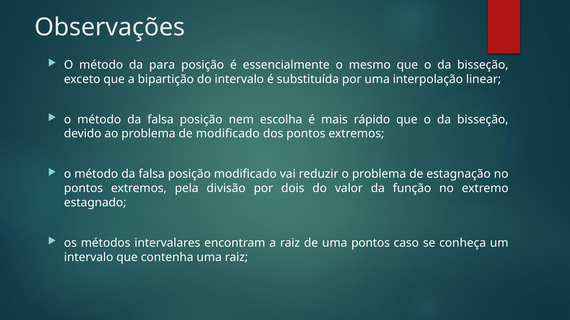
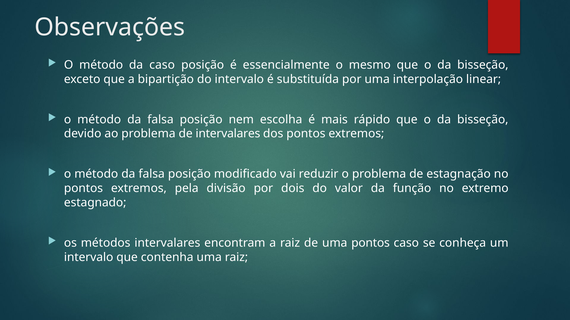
da para: para -> caso (162, 65)
de modificado: modificado -> intervalares (228, 134)
